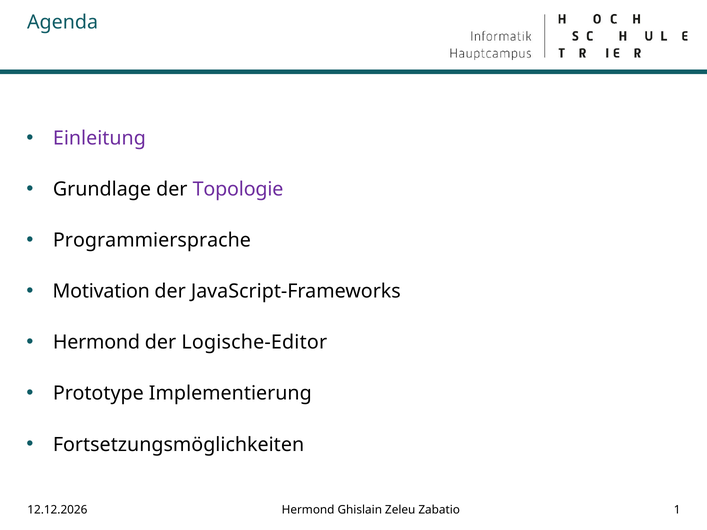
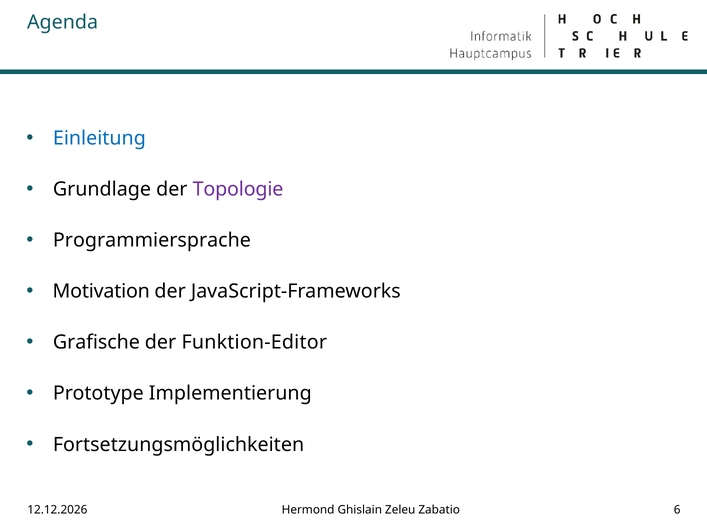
Einleitung colour: purple -> blue (99, 138)
Hermond: Hermond -> Grafische (96, 343)
Logische-Editor: Logische-Editor -> Funktion-Editor (254, 343)
1: 1 -> 6 (677, 510)
